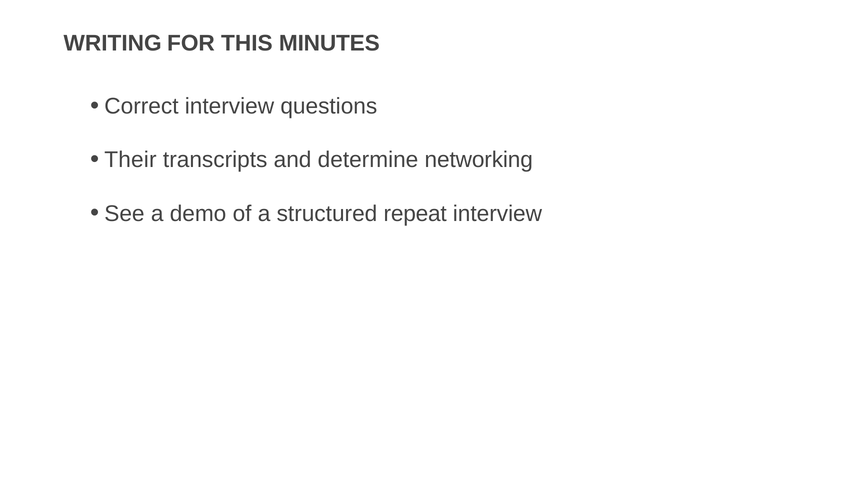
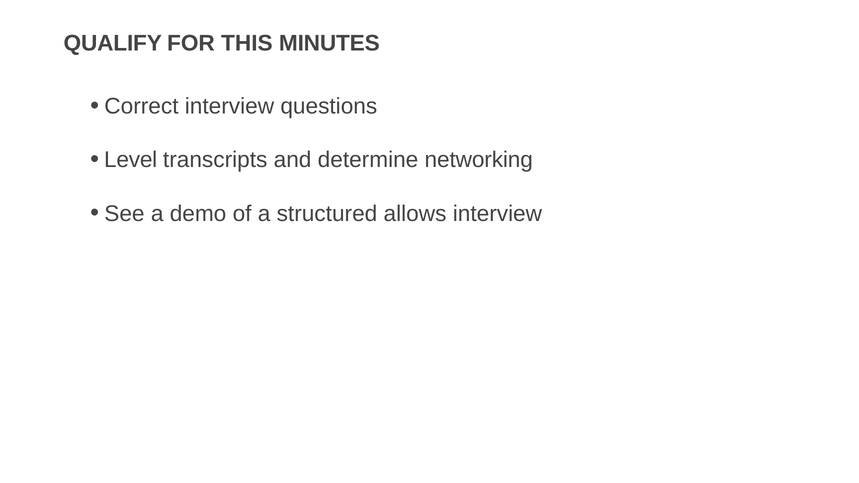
WRITING: WRITING -> QUALIFY (113, 43)
Their: Their -> Level (131, 160)
repeat: repeat -> allows (415, 214)
